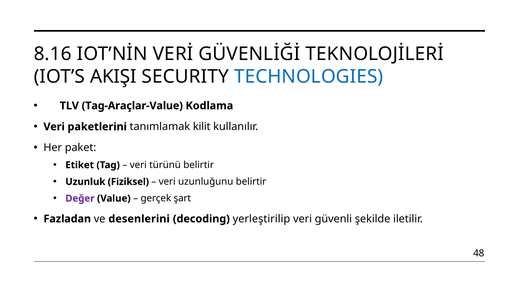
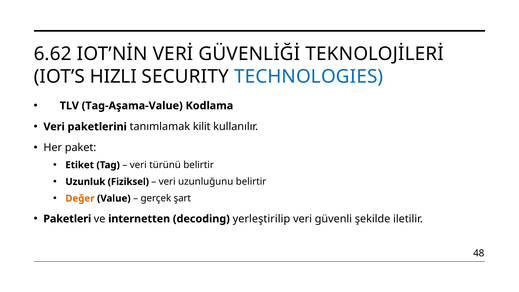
8.16: 8.16 -> 6.62 (53, 54)
AKIŞI: AKIŞI -> HIZLI (113, 77)
Tag-Araçlar-Value: Tag-Araçlar-Value -> Tag-Aşama-Value (132, 106)
Değer colour: purple -> orange (80, 198)
Fazladan: Fazladan -> Paketleri (67, 219)
desenlerini: desenlerini -> internetten (139, 219)
